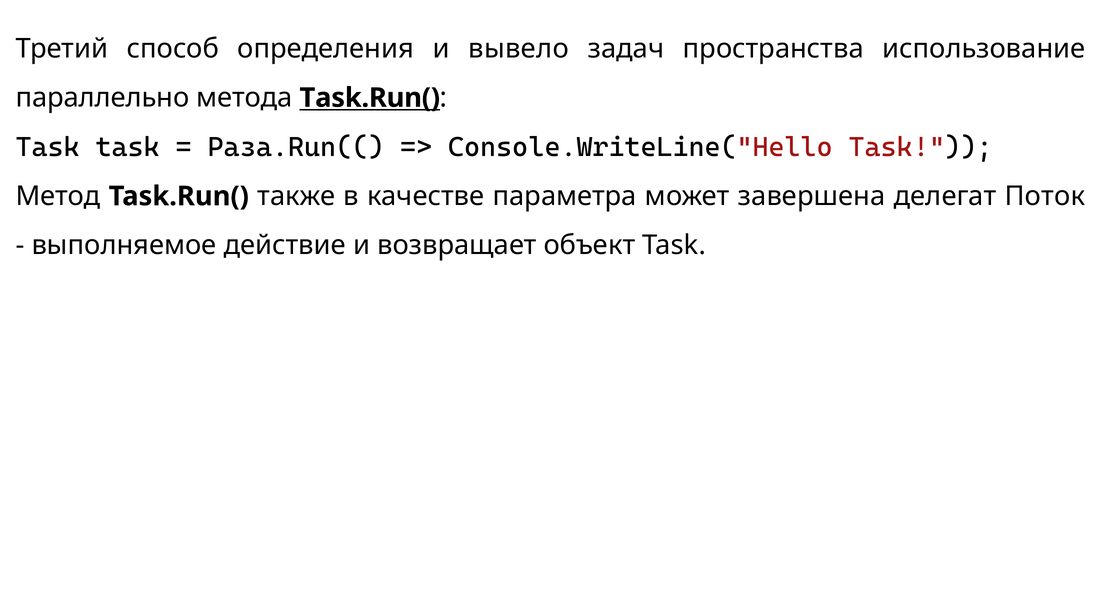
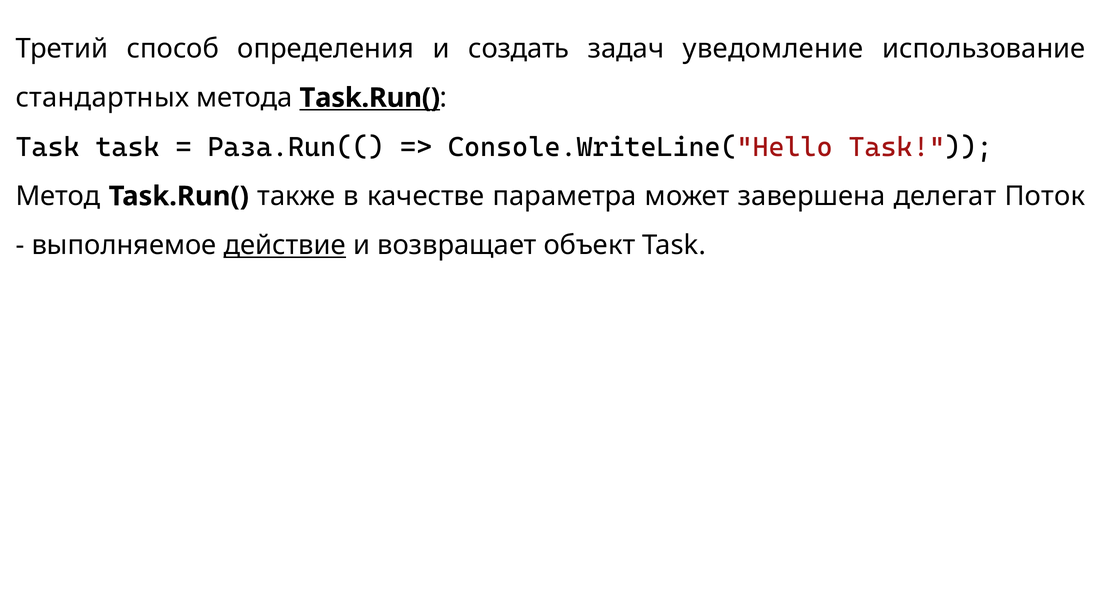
вывело: вывело -> создать (519, 49)
пространства: пространства -> уведомление (773, 49)
параллельно: параллельно -> стандартных (102, 98)
действие underline: none -> present (285, 246)
